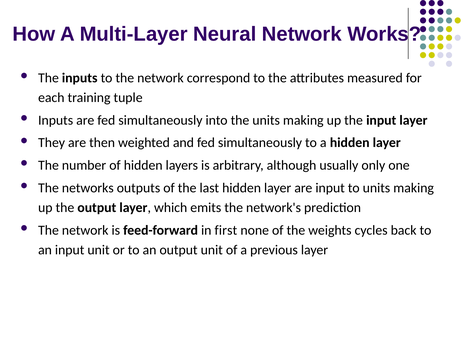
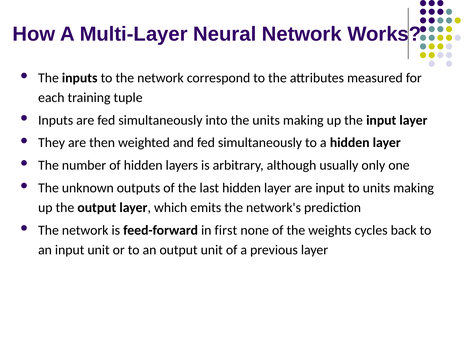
networks: networks -> unknown (88, 187)
